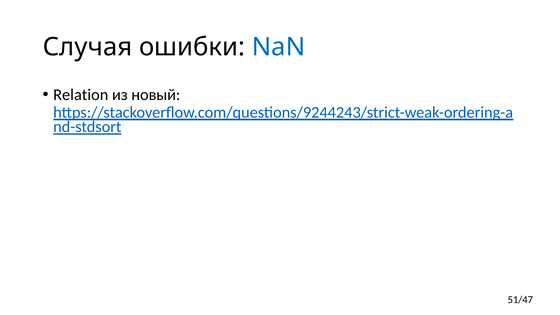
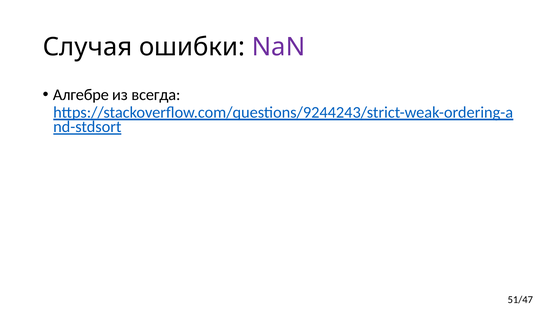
NaN colour: blue -> purple (278, 47)
Relation: Relation -> Алгебре (81, 95)
новый: новый -> всегда (156, 95)
